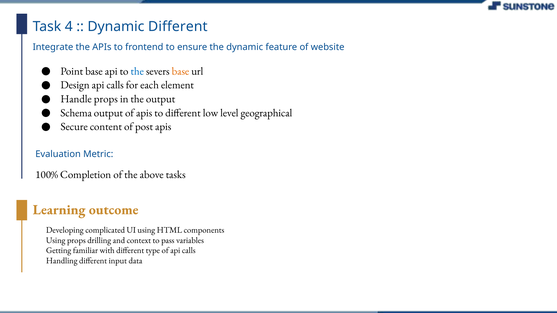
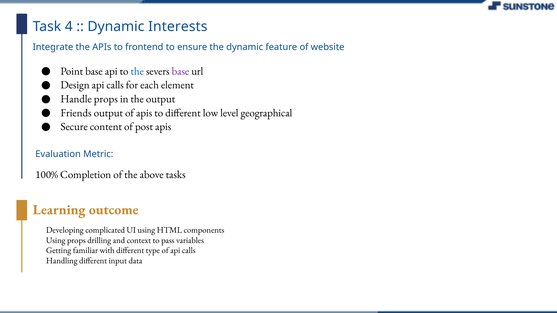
Dynamic Different: Different -> Interests (178, 27)
base colour: orange -> purple (180, 71)
Schema: Schema -> Friends (76, 113)
